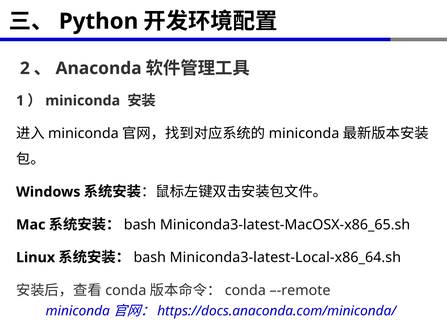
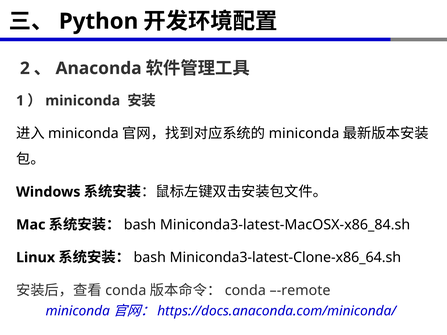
Miniconda3-latest-MacOSX-x86_65.sh: Miniconda3-latest-MacOSX-x86_65.sh -> Miniconda3-latest-MacOSX-x86_84.sh (285, 225)
Miniconda3-latest-Local-x86_64.sh: Miniconda3-latest-Local-x86_64.sh -> Miniconda3-latest-Clone-x86_64.sh (285, 258)
